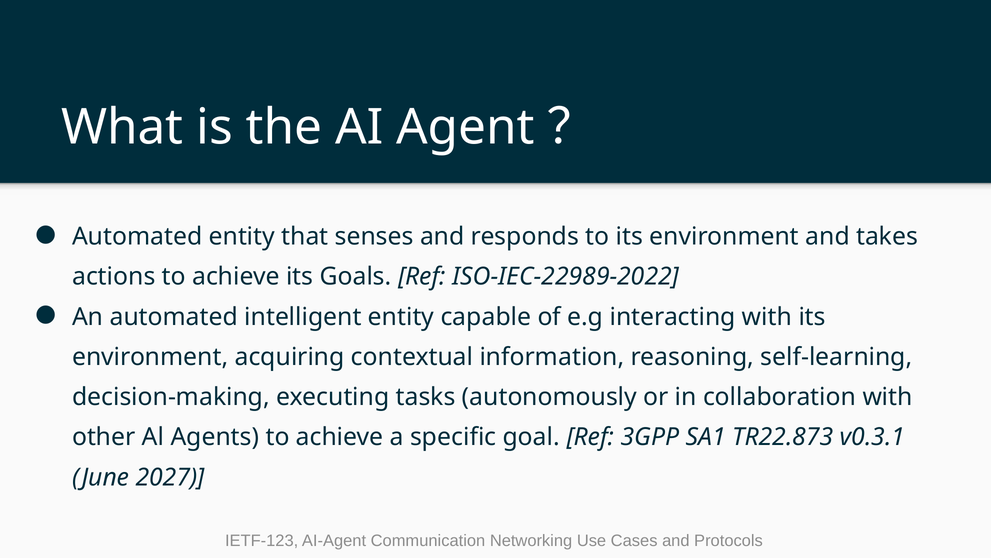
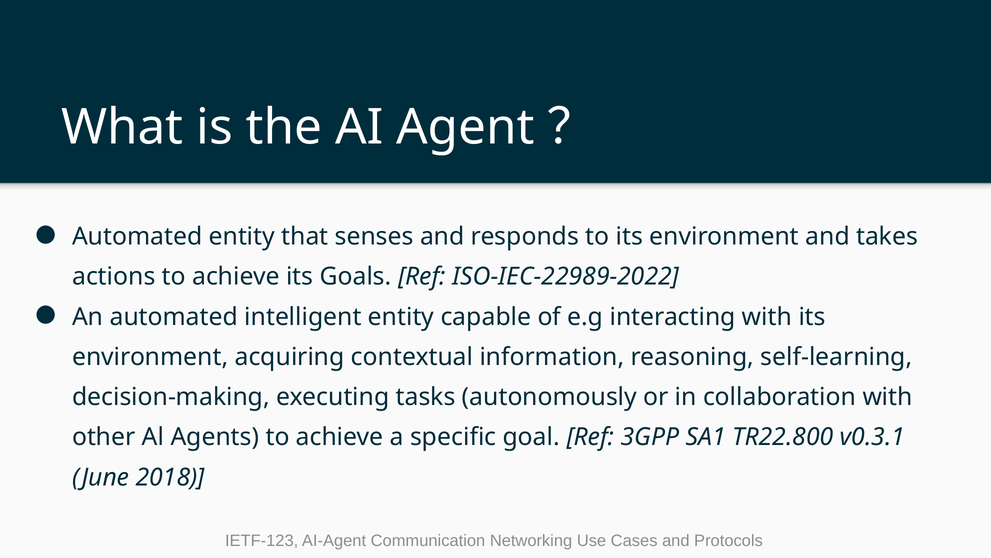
TR22.873: TR22.873 -> TR22.800 (783, 437)
2027: 2027 -> 2018 (170, 477)
